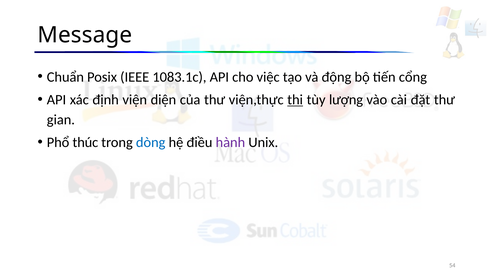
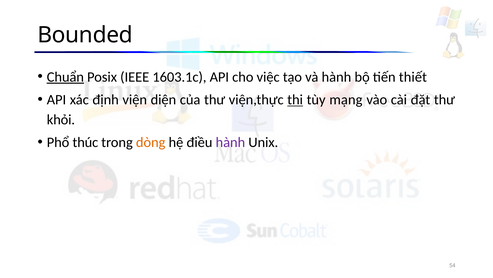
Message: Message -> Bounded (85, 35)
Chuẩn underline: none -> present (65, 77)
1083.1c: 1083.1c -> 1603.1c (179, 77)
và động: động -> hành (336, 77)
cổng: cổng -> thiết (413, 77)
lượng: lượng -> mạng (346, 100)
gian: gian -> khỏi (61, 119)
dòng colour: blue -> orange (151, 142)
